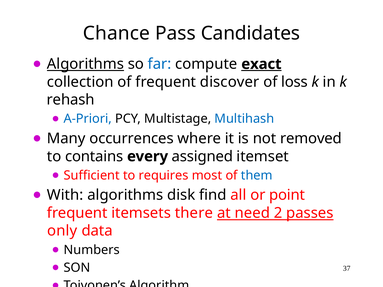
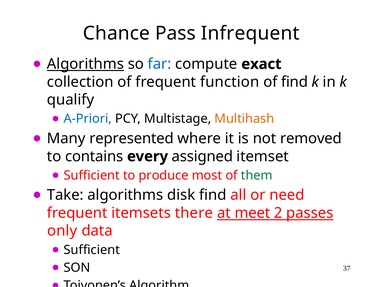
Candidates: Candidates -> Infrequent (250, 33)
exact underline: present -> none (261, 64)
discover: discover -> function (230, 82)
of loss: loss -> find (295, 82)
rehash: rehash -> qualify (71, 100)
Multihash colour: blue -> orange (244, 119)
occurrences: occurrences -> represented (132, 139)
requires: requires -> produce (164, 176)
them colour: blue -> green (257, 176)
With: With -> Take (65, 195)
point: point -> need (287, 195)
need: need -> meet (252, 213)
Numbers: Numbers -> Sufficient (92, 250)
